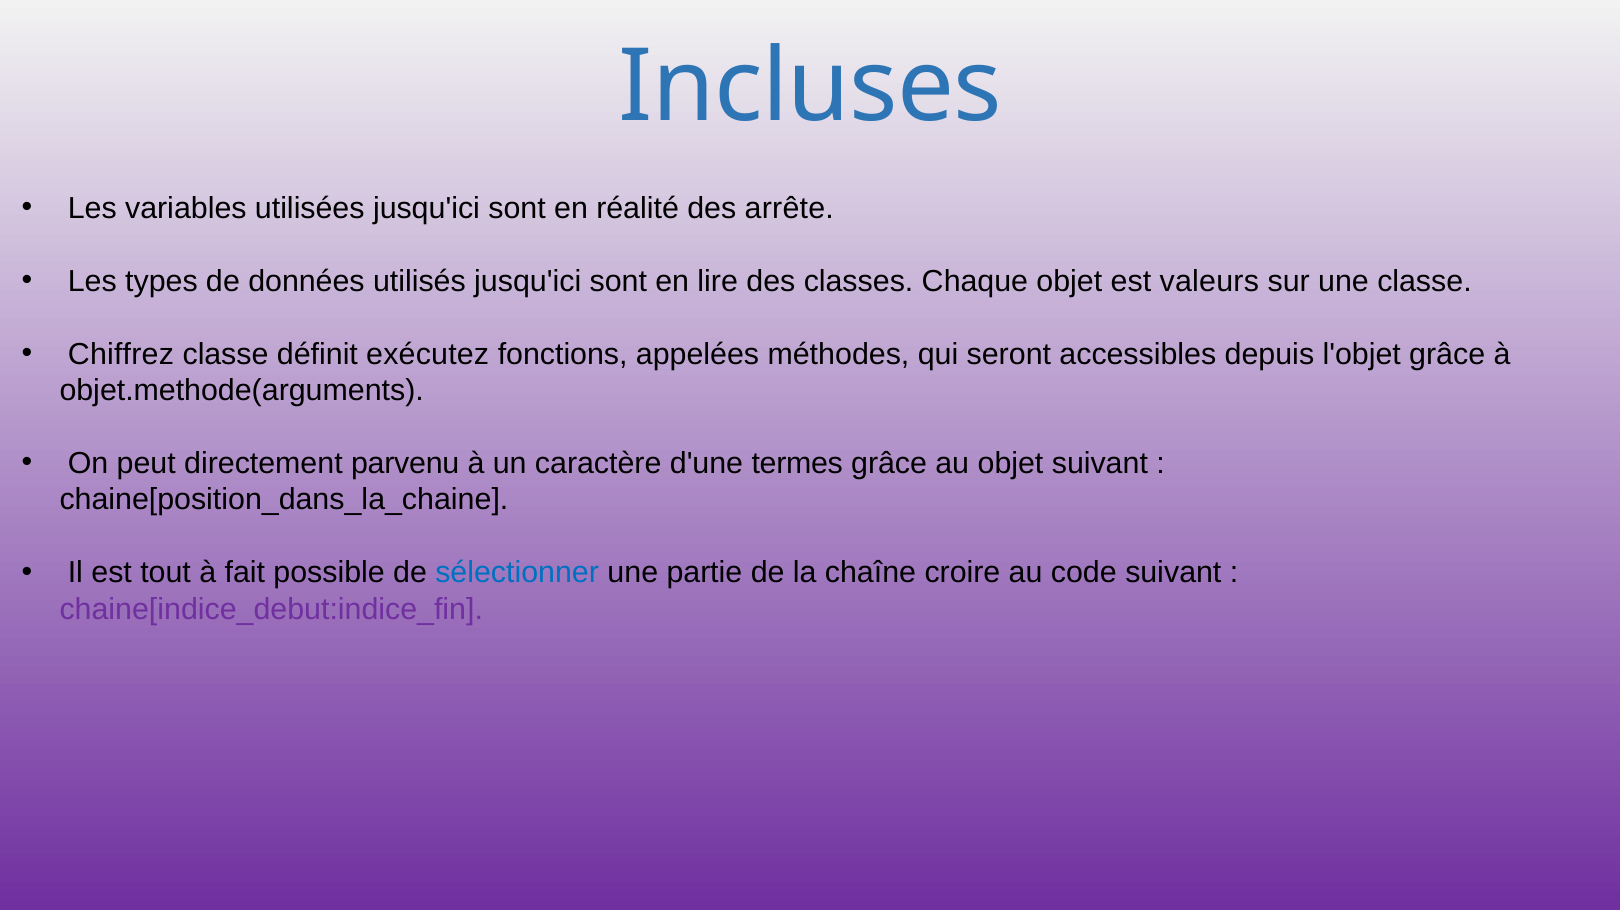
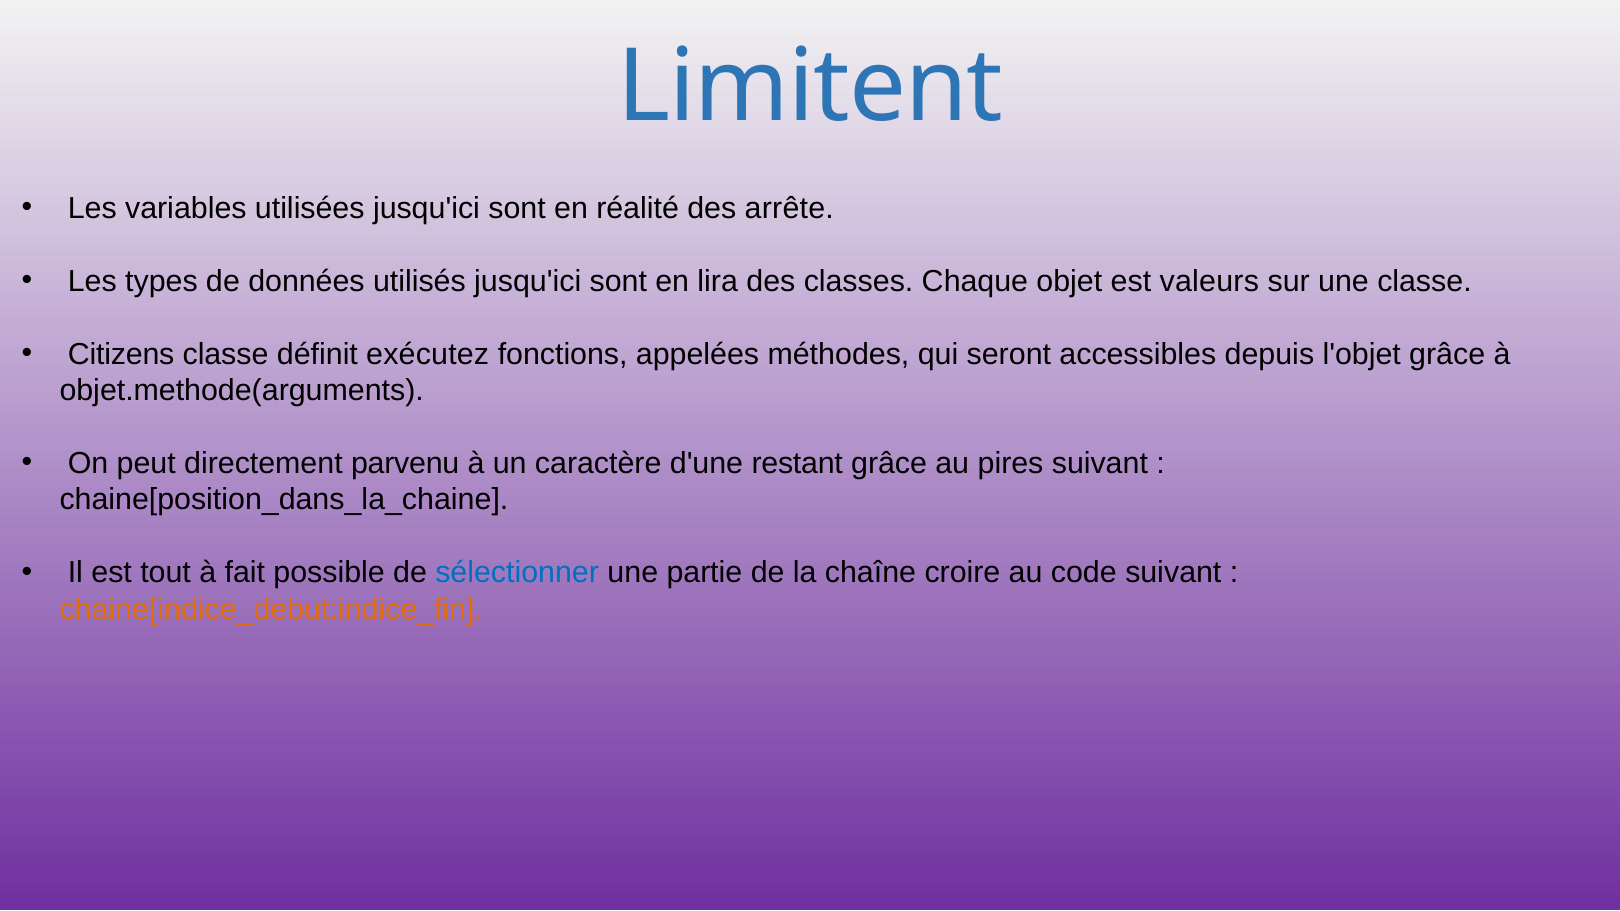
Incluses: Incluses -> Limitent (810, 87)
lire: lire -> lira (718, 281)
Chiffrez: Chiffrez -> Citizens (121, 354)
termes: termes -> restant (797, 464)
au objet: objet -> pires (1011, 464)
chaine[indice_debut:indice_fin colour: purple -> orange (271, 609)
